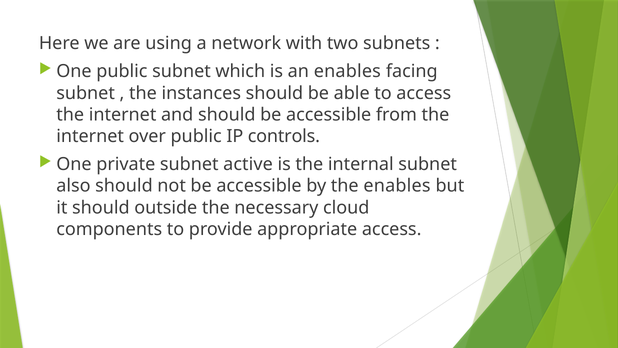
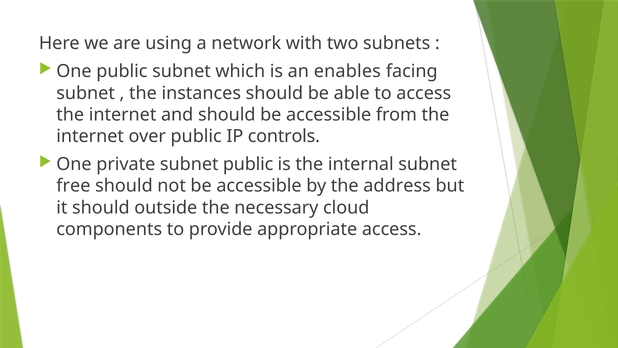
subnet active: active -> public (248, 164)
also: also -> free (73, 186)
the enables: enables -> address (397, 186)
